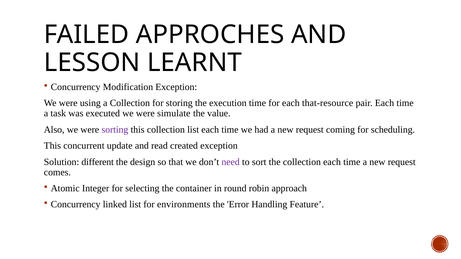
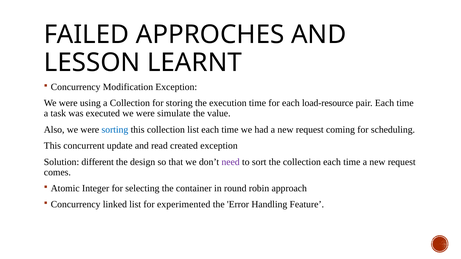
that-resource: that-resource -> load-resource (328, 103)
sorting colour: purple -> blue (115, 130)
environments: environments -> experimented (184, 205)
